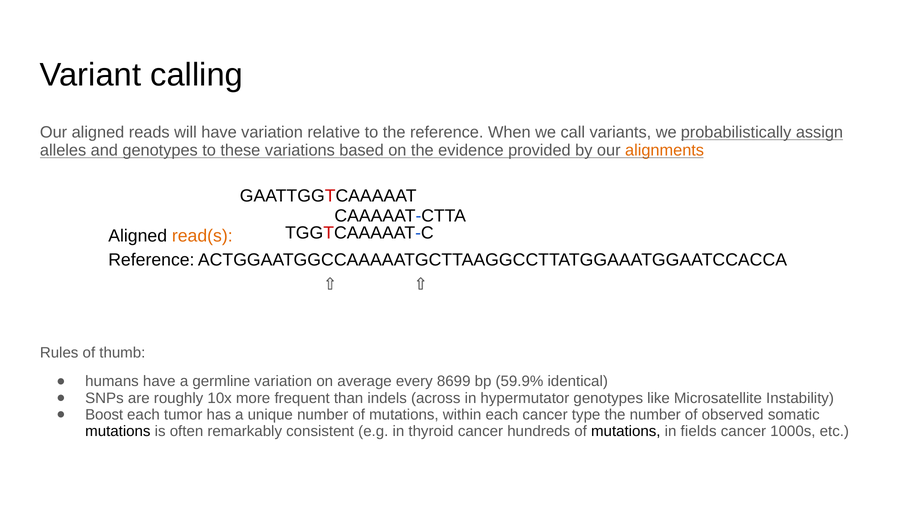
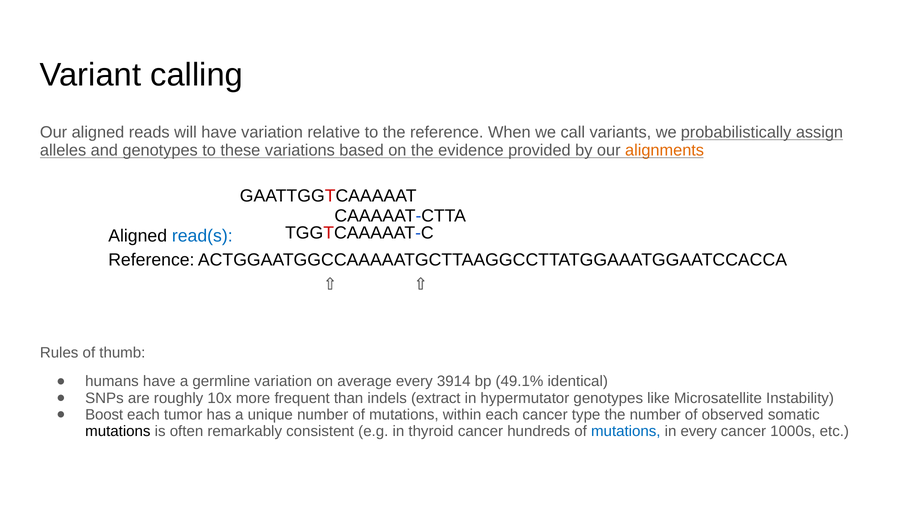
read(s colour: orange -> blue (202, 236)
8699: 8699 -> 3914 (454, 382)
59.9%: 59.9% -> 49.1% (519, 382)
across: across -> extract (436, 399)
mutations colour: black -> blue (626, 432)
in fields: fields -> every (699, 432)
